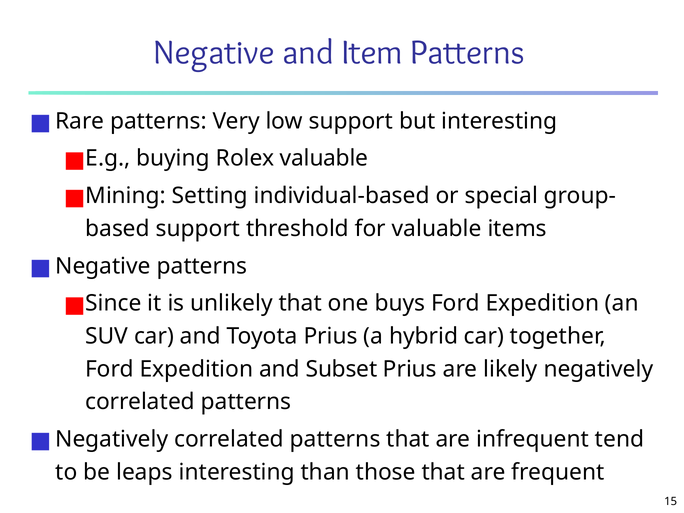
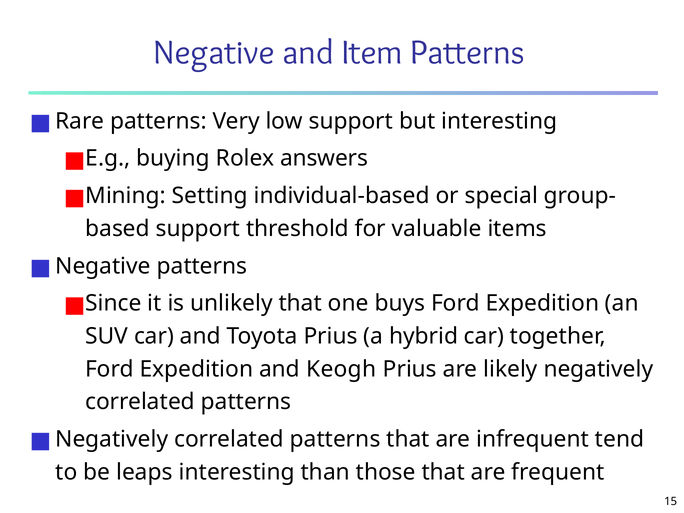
Rolex valuable: valuable -> answers (324, 158)
Subset: Subset -> Keogh (341, 369)
